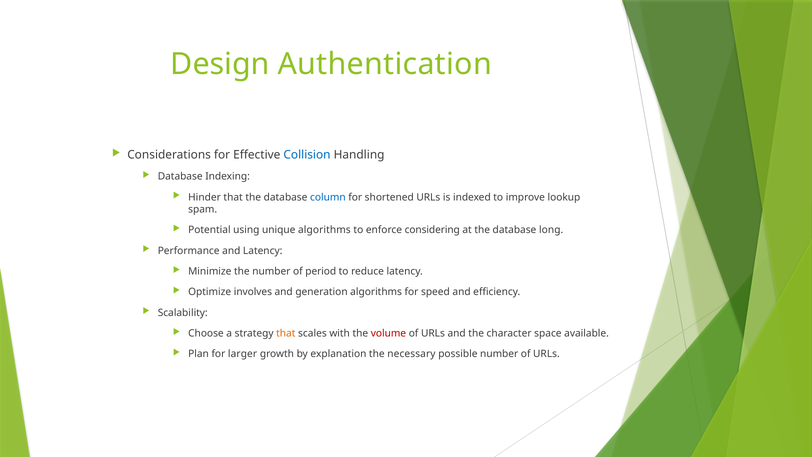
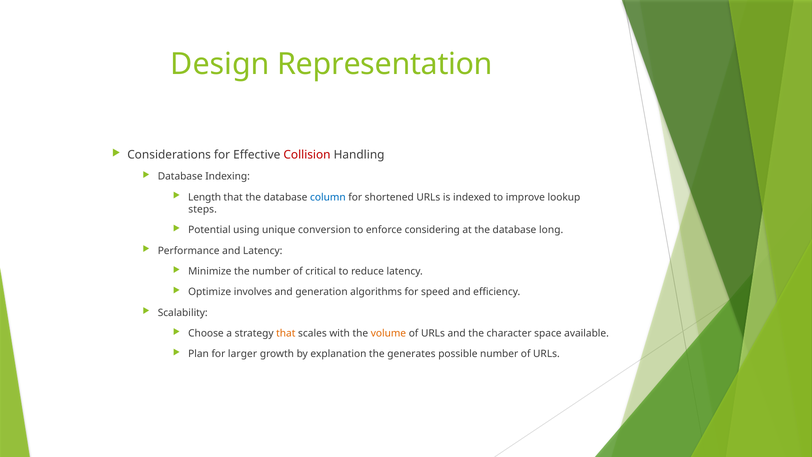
Authentication: Authentication -> Representation (385, 64)
Collision colour: blue -> red (307, 155)
Hinder: Hinder -> Length (205, 197)
spam: spam -> steps (203, 209)
unique algorithms: algorithms -> conversion (324, 230)
period: period -> critical (321, 271)
volume colour: red -> orange (388, 333)
necessary: necessary -> generates (411, 354)
